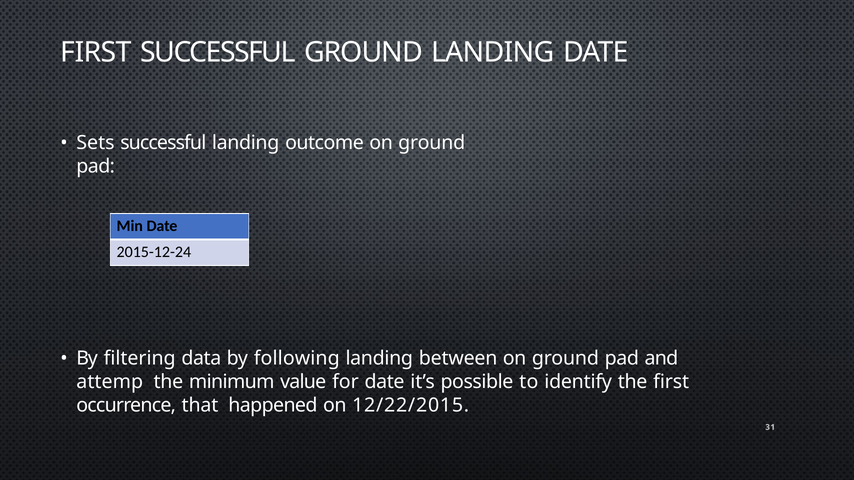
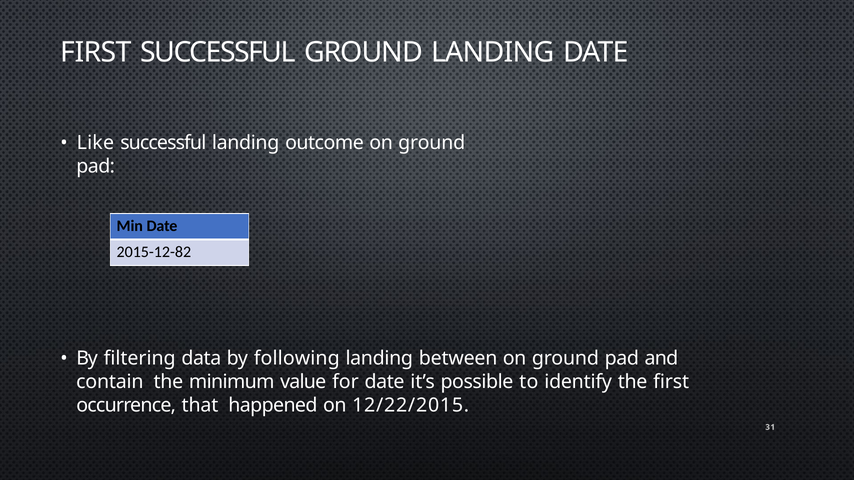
Sets: Sets -> Like (95, 143)
2015-12-24: 2015-12-24 -> 2015-12-82 (154, 252)
attemp: attemp -> contain (110, 382)
